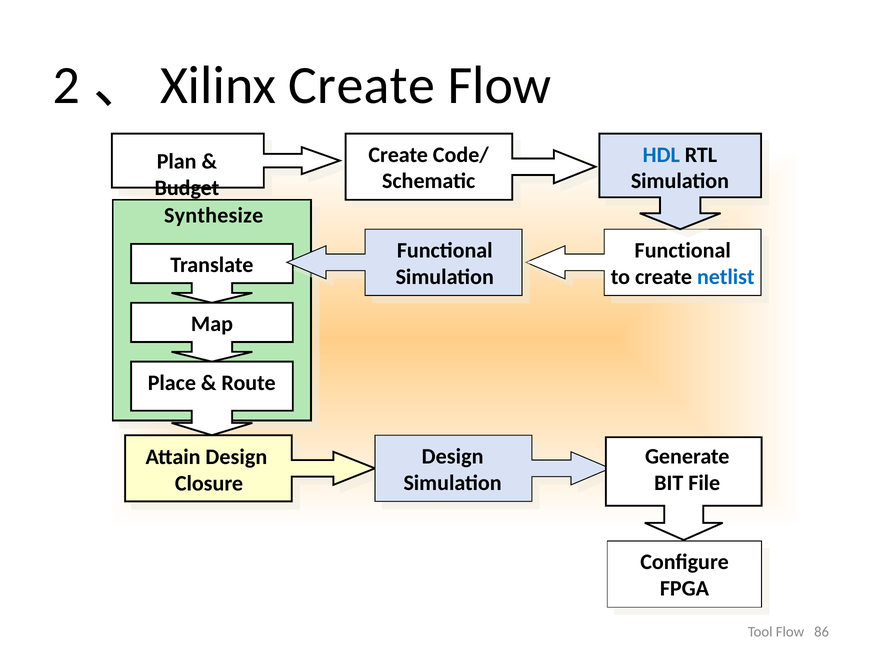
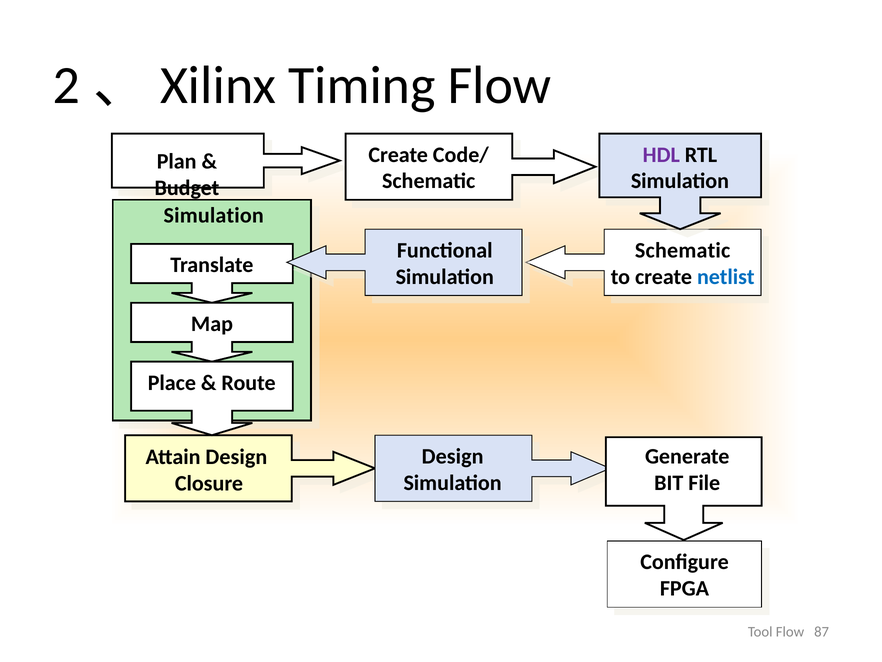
2、Xilinx Create: Create -> Timing (362, 85)
HDL colour: blue -> purple (661, 155)
Synthesize: Synthesize -> Simulation (214, 216)
Functional: Functional -> Schematic (683, 250)
86: 86 -> 87 (822, 632)
